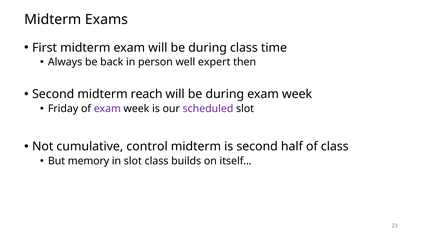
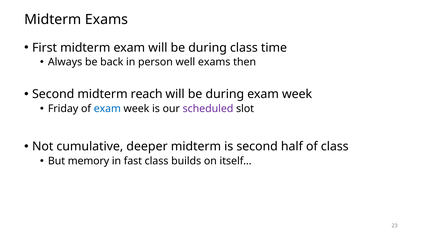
well expert: expert -> exams (214, 62)
exam colour: purple -> blue (107, 109)
control: control -> deeper (147, 147)
in slot: slot -> fast (133, 161)
